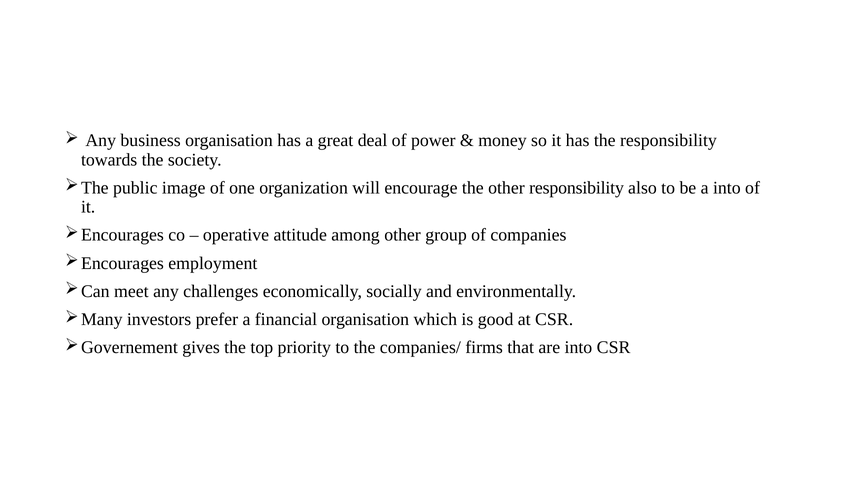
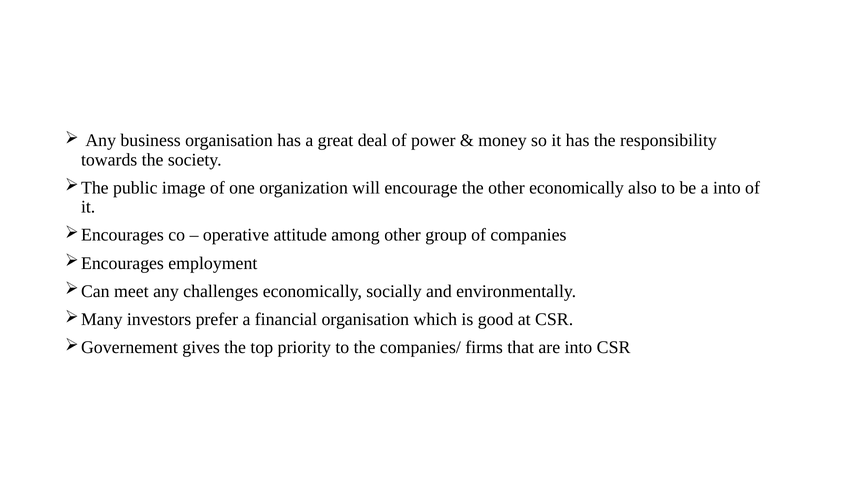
other responsibility: responsibility -> economically (577, 188)
